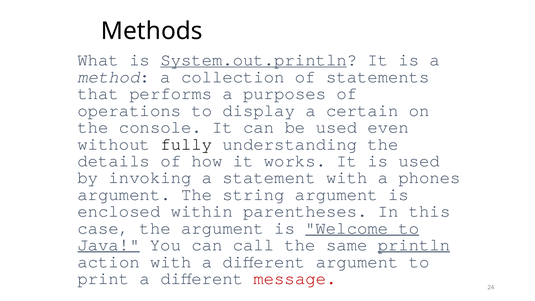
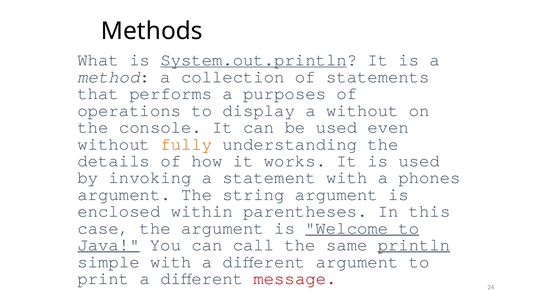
a certain: certain -> without (362, 110)
fully colour: black -> orange (186, 144)
action: action -> simple (109, 262)
